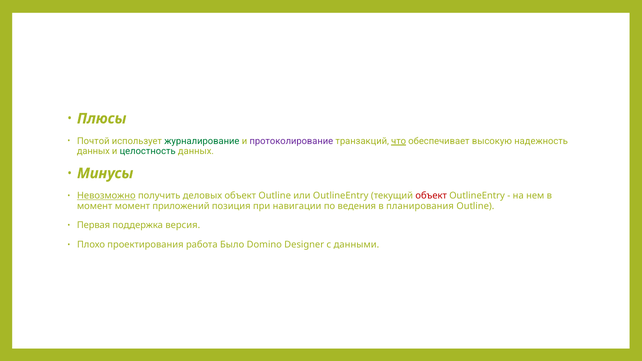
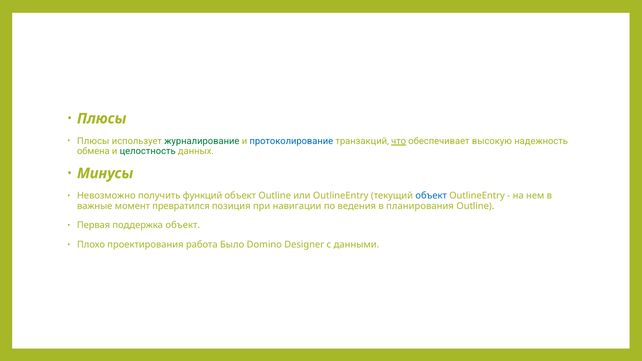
Почтой: Почтой -> Плюсы (93, 141)
протоколирование colour: purple -> blue (291, 141)
данных: данных -> обмена (93, 151)
Невозможно underline: present -> none (106, 196)
деловых: деловых -> функций (203, 196)
объект colour: red -> blue (431, 196)
момент: момент -> важные (95, 206)
приложений: приложений -> превратился (181, 206)
поддержка версия: версия -> объект (183, 225)
